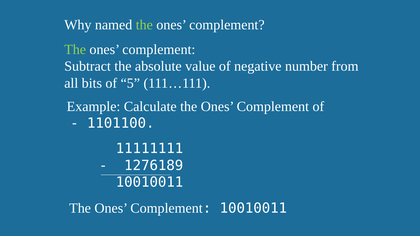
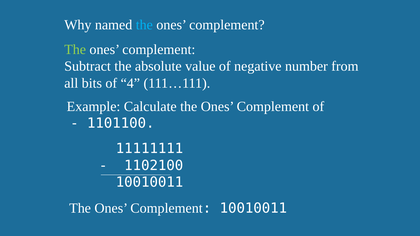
the colour: light green -> light blue (144, 25)
5: 5 -> 4 (130, 83)
1276189: 1276189 -> 1102100 (154, 166)
